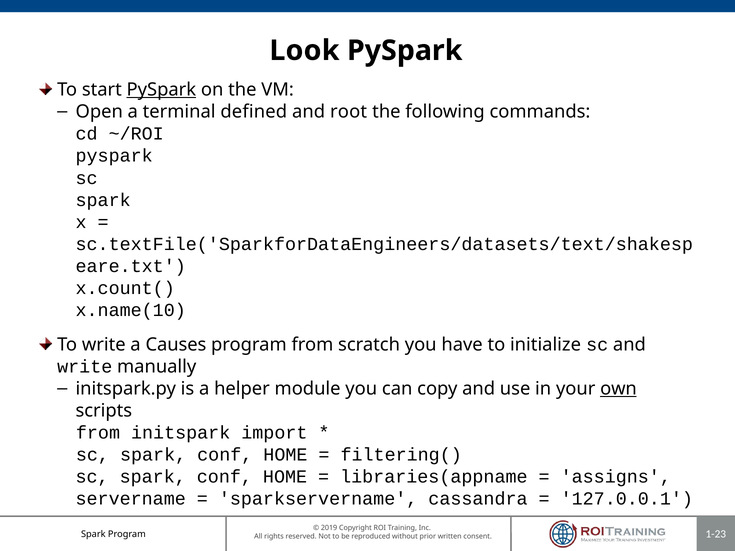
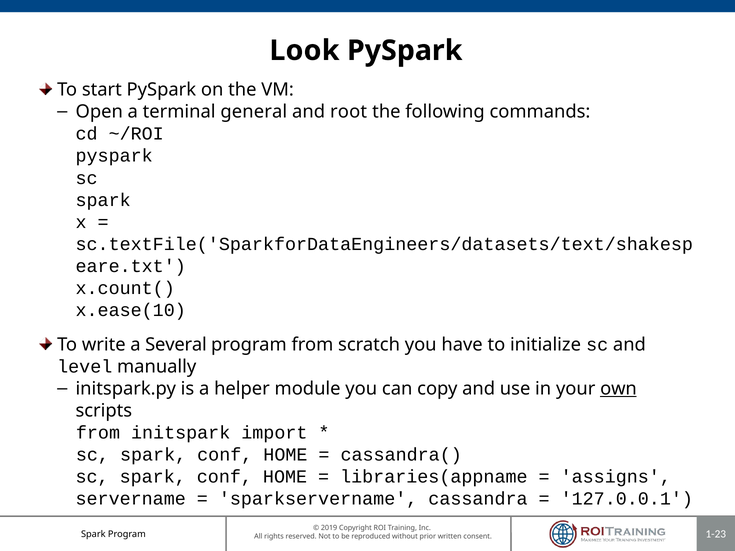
PySpark underline: present -> none (161, 90)
defined: defined -> general (254, 112)
x.name(10: x.name(10 -> x.ease(10 (131, 310)
Causes: Causes -> Several (176, 345)
write: write -> level (85, 367)
filtering(: filtering( -> cassandra( (401, 455)
